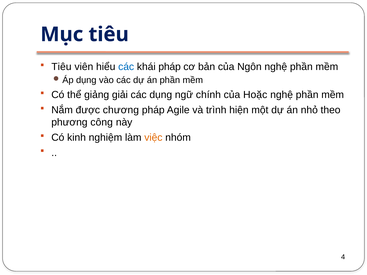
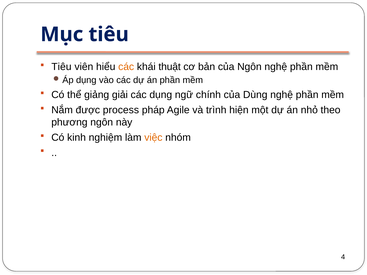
các colour: blue -> orange (126, 67)
khái pháp: pháp -> thuật (170, 67)
Hoặc: Hoặc -> Dùng (255, 95)
chương: chương -> process (121, 110)
phương công: công -> ngôn (102, 122)
